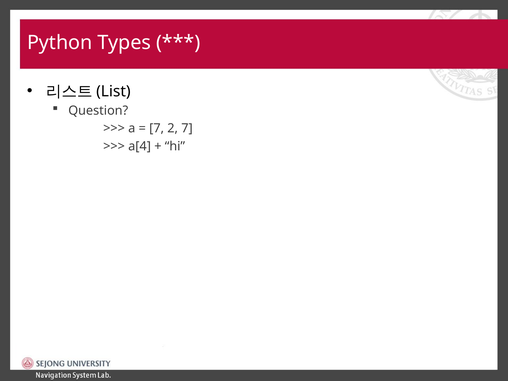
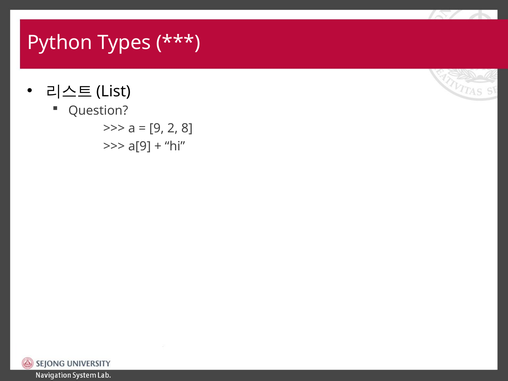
7: 7 -> 9 (157, 128)
2 7: 7 -> 8 (187, 128)
a[4: a[4 -> a[9 (140, 146)
